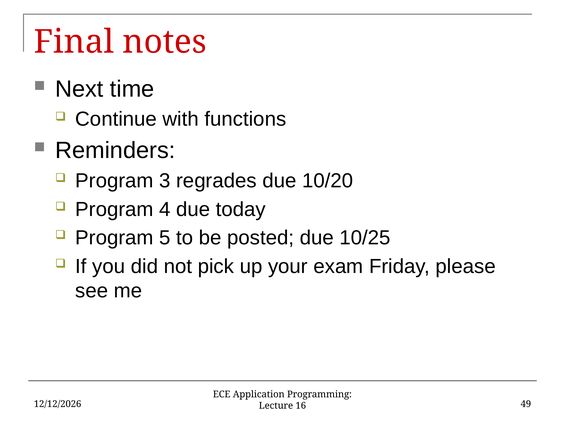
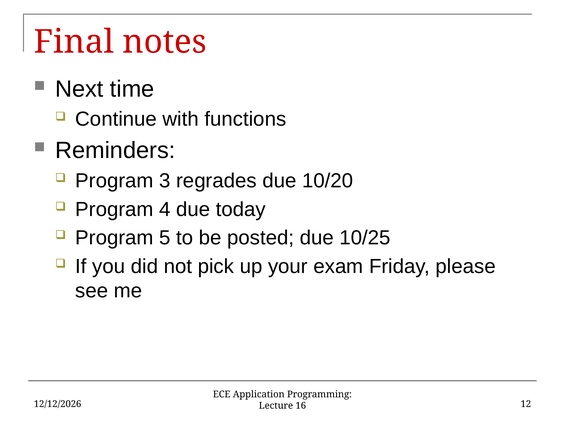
49: 49 -> 12 (526, 405)
